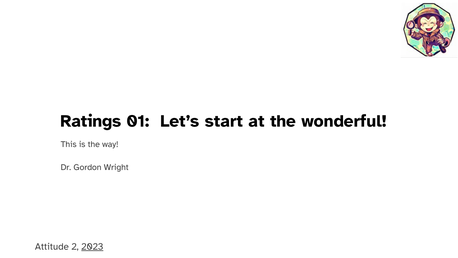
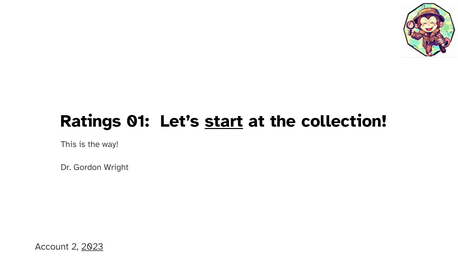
start underline: none -> present (224, 121)
wonderful: wonderful -> collection (344, 121)
Attitude: Attitude -> Account (52, 246)
